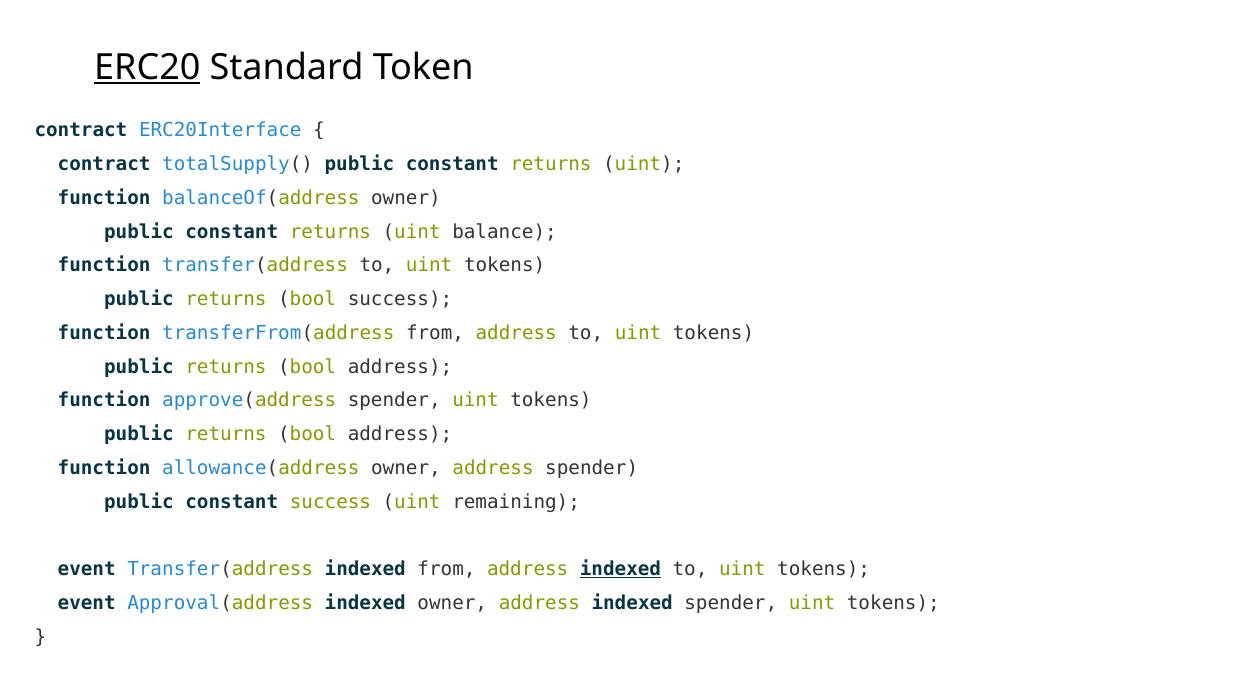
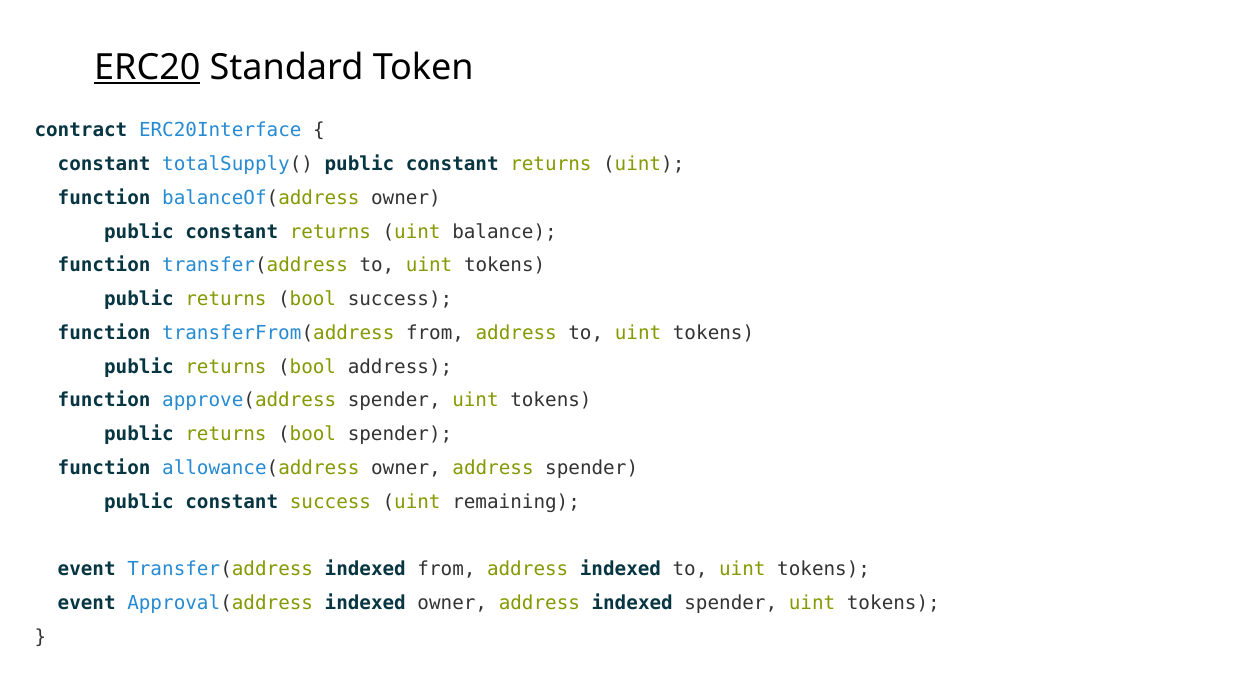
contract: contract -> constant (104, 164)
address: address -> spender (400, 434)
indexed underline: present -> none (620, 569)
